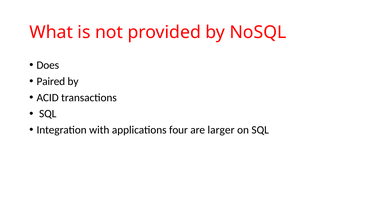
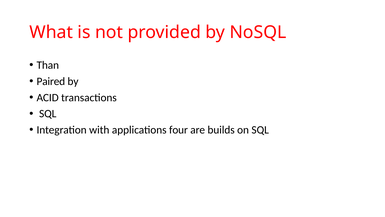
Does: Does -> Than (48, 65)
larger: larger -> builds (221, 130)
